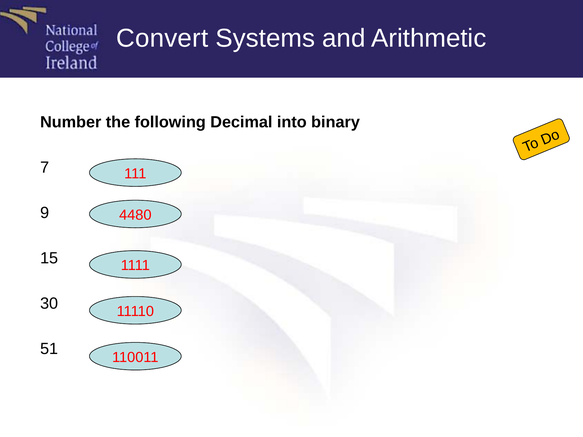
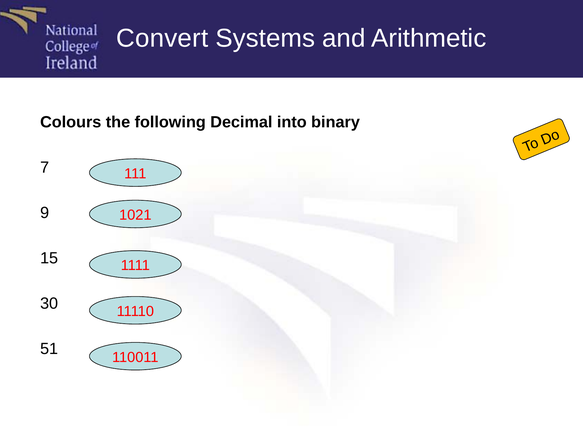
Number: Number -> Colours (71, 122)
4480: 4480 -> 1021 (135, 215)
